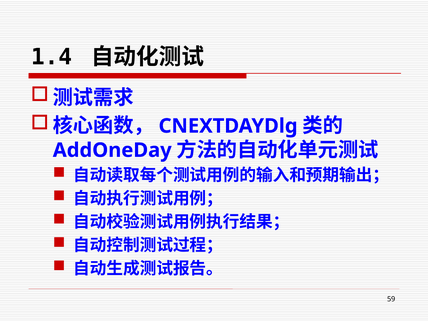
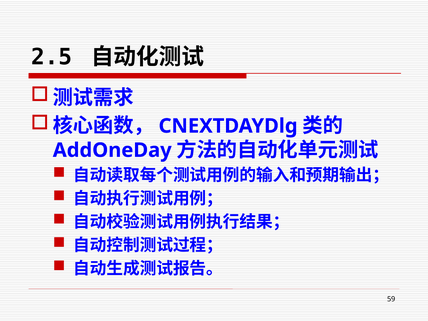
1.4: 1.4 -> 2.5 (52, 57)
